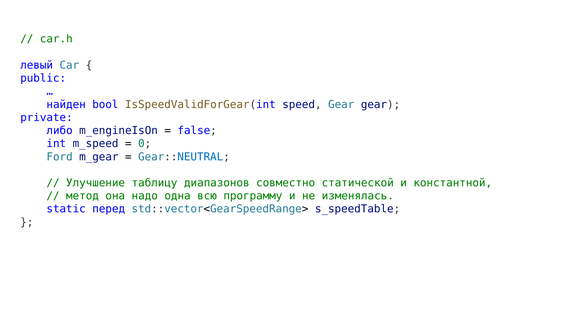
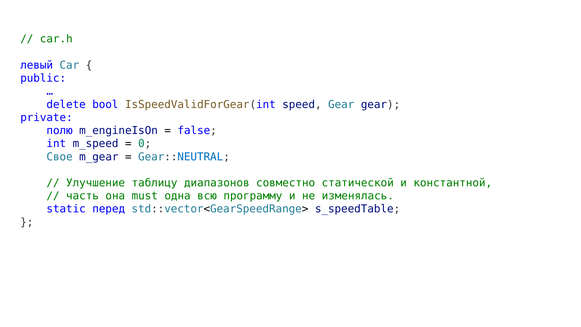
найден: найден -> delete (66, 104)
либо: либо -> полю (60, 131)
Ford: Ford -> Свое (60, 157)
метод: метод -> часть (82, 196)
надо: надо -> must (145, 196)
